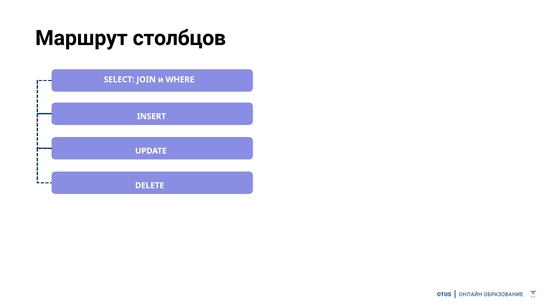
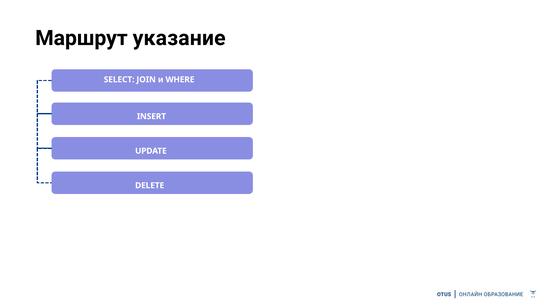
столбцов: столбцов -> указание (179, 38)
